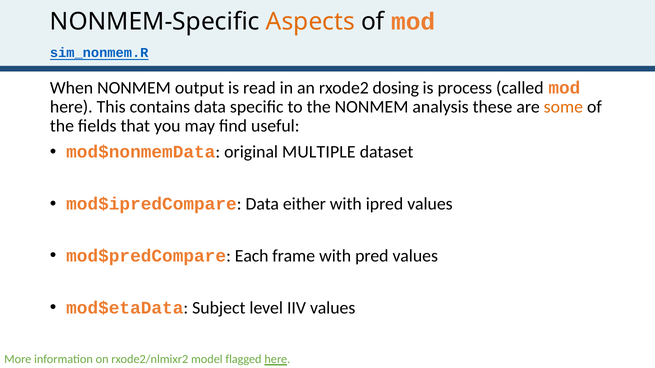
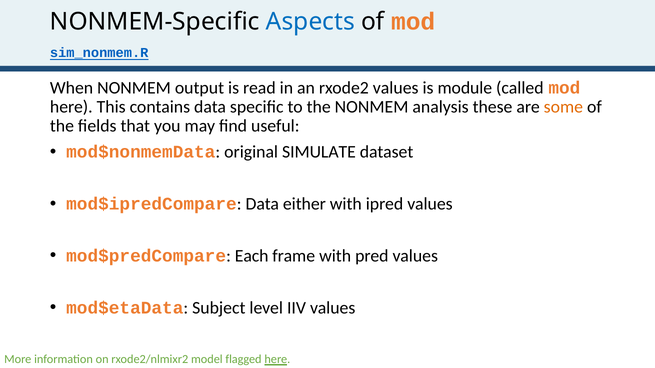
Aspects colour: orange -> blue (310, 22)
rxode2 dosing: dosing -> values (396, 88)
process: process -> module (465, 88)
MULTIPLE: MULTIPLE -> SIMULATE (319, 152)
